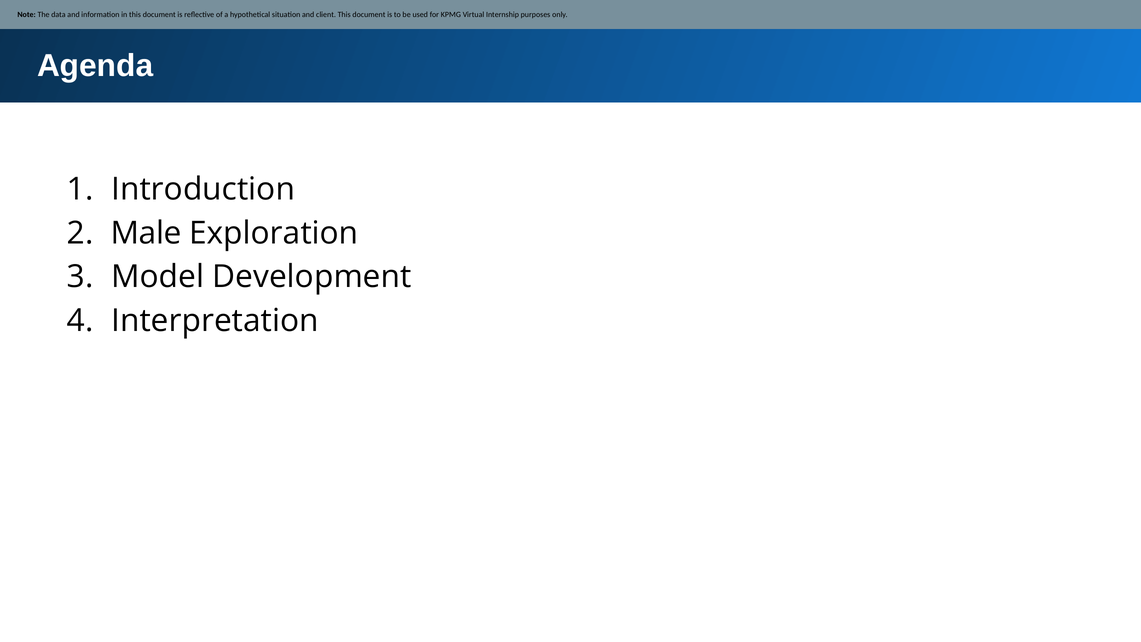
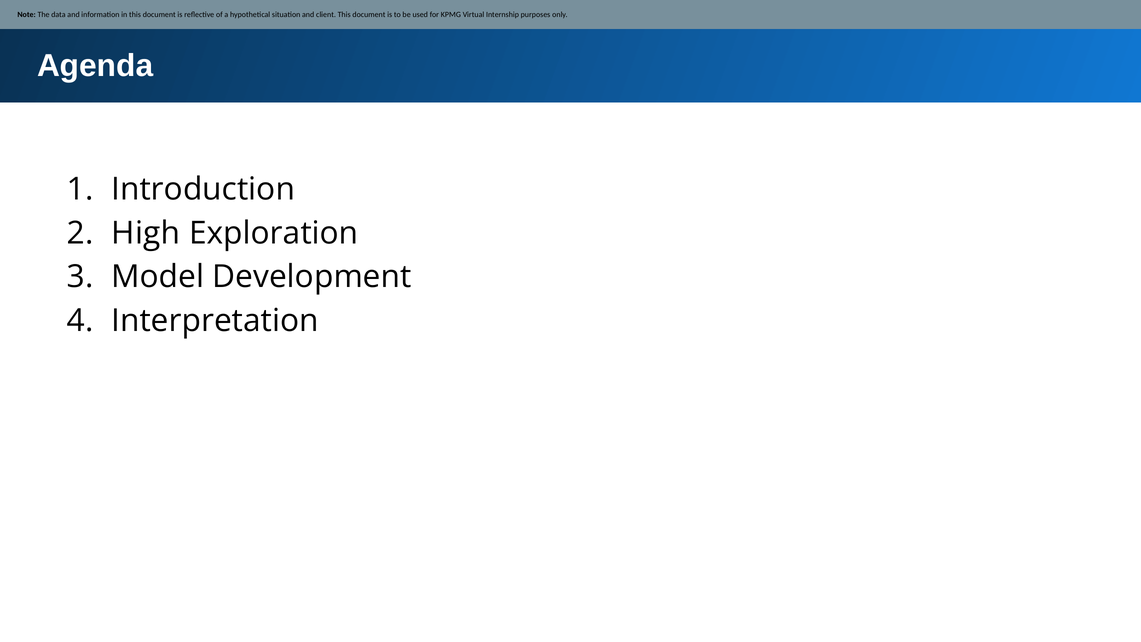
Male: Male -> High (146, 233)
